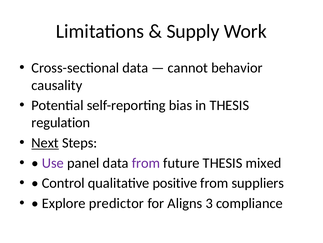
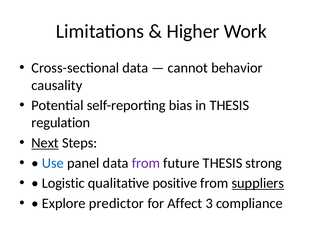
Supply: Supply -> Higher (193, 31)
Use colour: purple -> blue (53, 163)
mixed: mixed -> strong (264, 163)
Control: Control -> Logistic (63, 183)
suppliers underline: none -> present (258, 183)
Aligns: Aligns -> Affect (185, 203)
